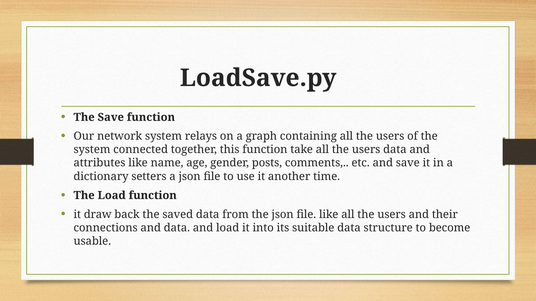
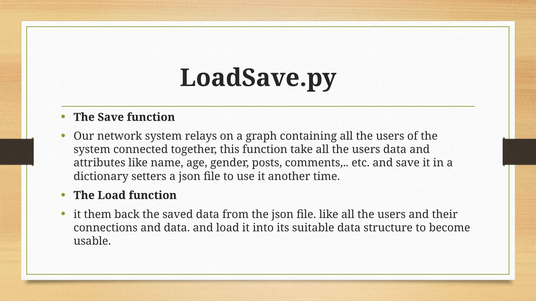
draw: draw -> them (98, 215)
